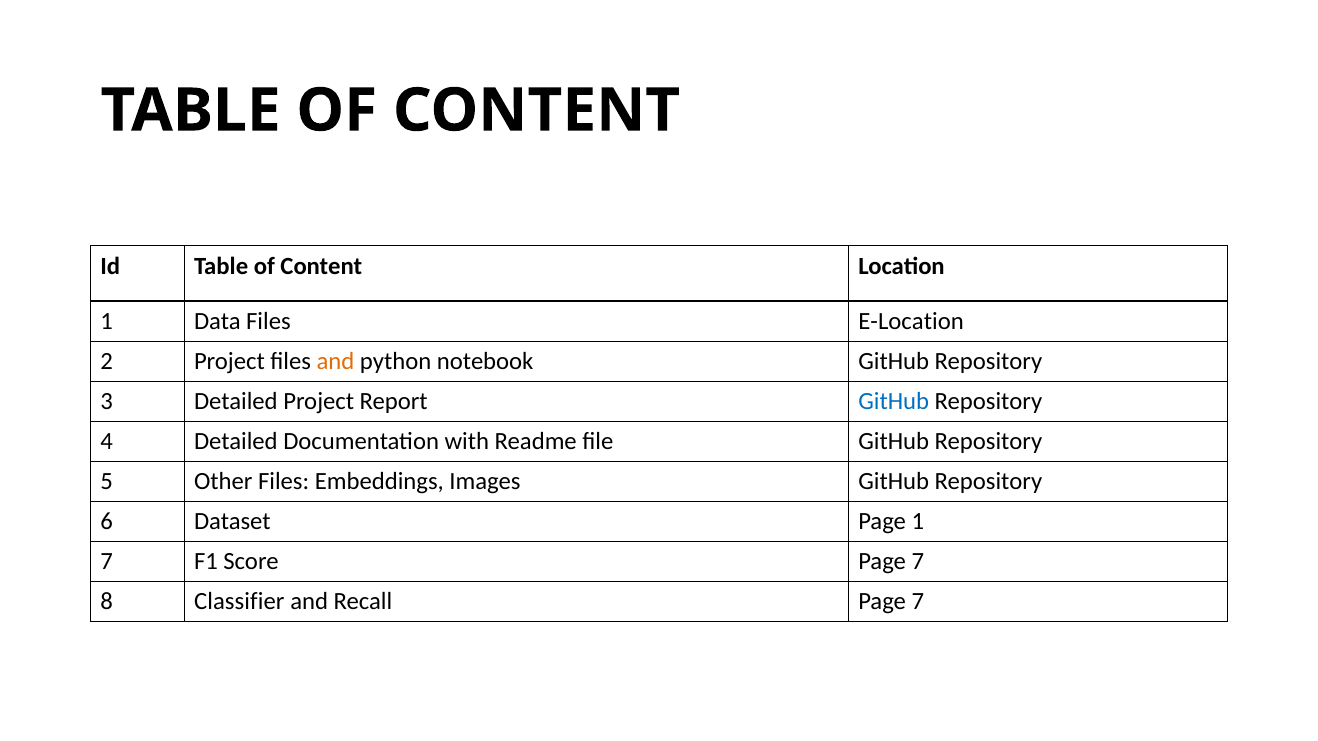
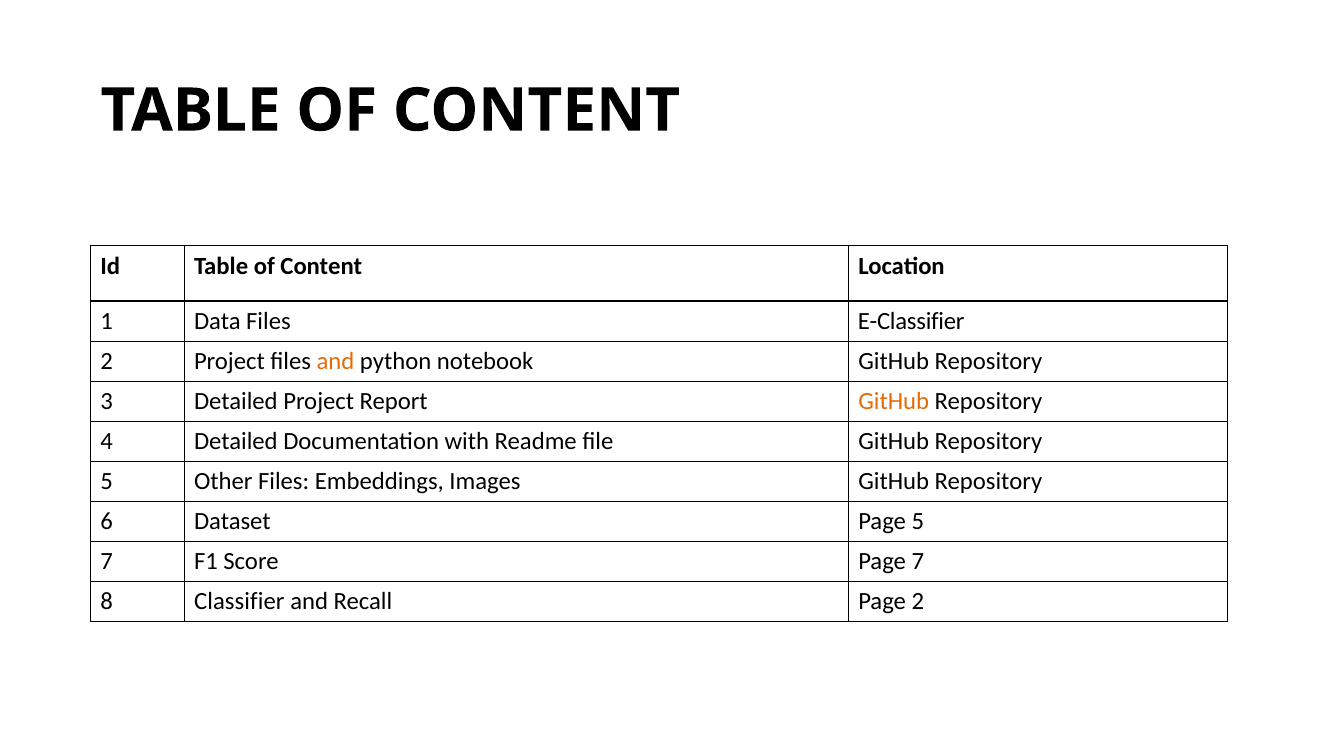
E-Location: E-Location -> E-Classifier (911, 322)
GitHub colour: blue -> orange (894, 402)
Page 1: 1 -> 5 (918, 522)
Recall Page 7: 7 -> 2 (918, 602)
